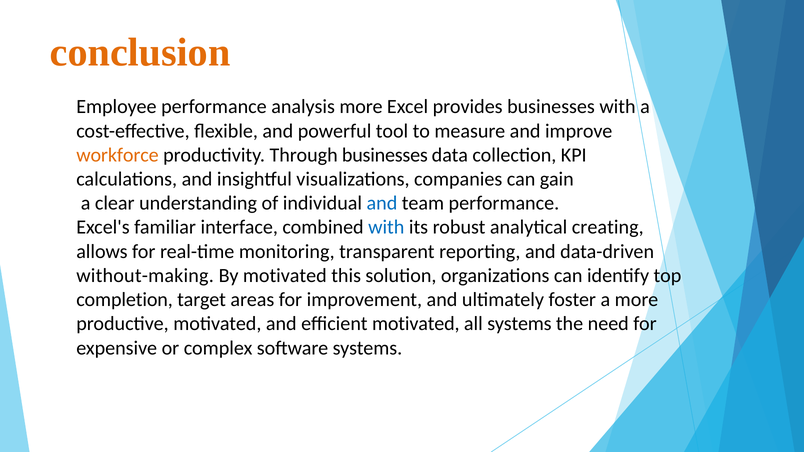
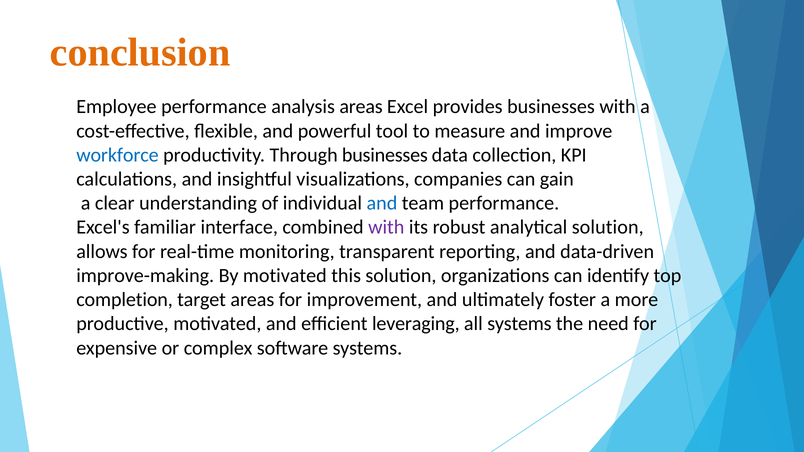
analysis more: more -> areas (361, 107)
workforce colour: orange -> blue (117, 155)
with colour: blue -> purple (386, 227)
analytical creating: creating -> solution (608, 227)
without-making: without-making -> improve-making (145, 276)
efficient motivated: motivated -> leveraging (416, 324)
